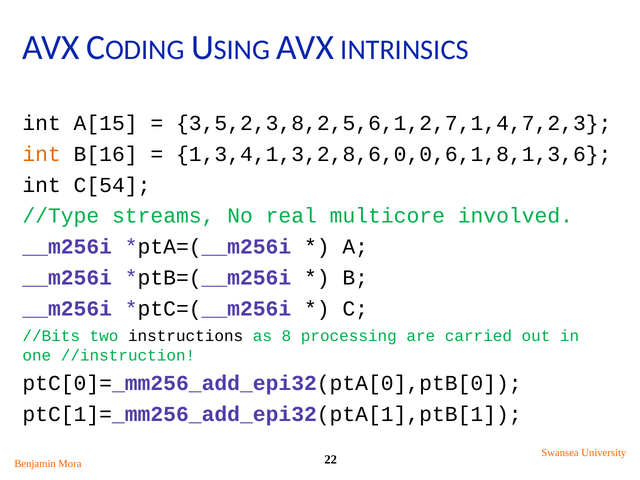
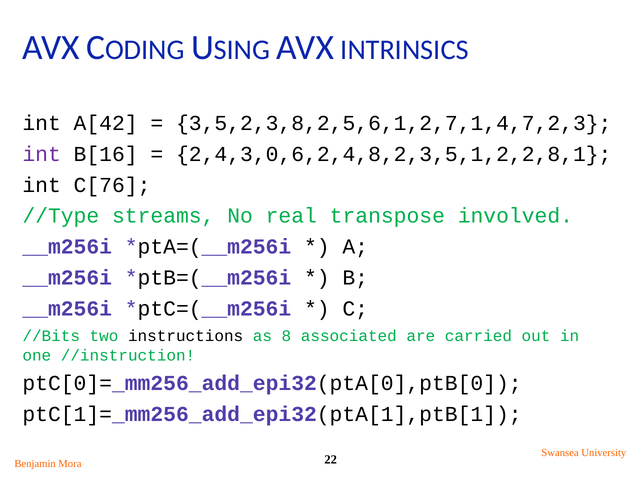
A[15: A[15 -> A[42 (106, 123)
int colour: orange -> purple (42, 154)
1,3,4,1,3,2,8,6,0,0,6,1,8,1,3,6: 1,3,4,1,3,2,8,6,0,0,6,1,8,1,3,6 -> 2,4,3,0,6,2,4,8,2,3,5,1,2,2,8,1 (394, 154)
C[54: C[54 -> C[76 (112, 185)
multicore: multicore -> transpose (387, 216)
processing: processing -> associated (349, 336)
